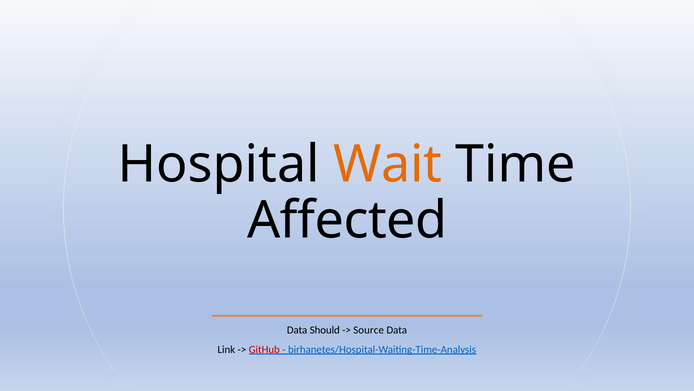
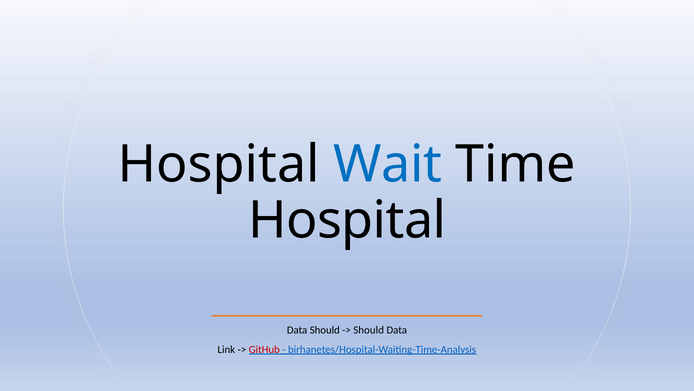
Wait colour: orange -> blue (388, 164)
Affected: Affected -> Hospital (347, 220)
Source: Source -> Should (369, 330)
